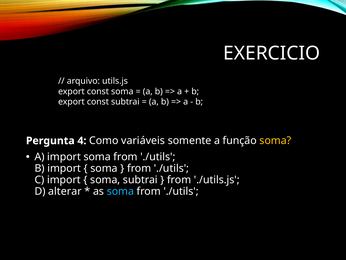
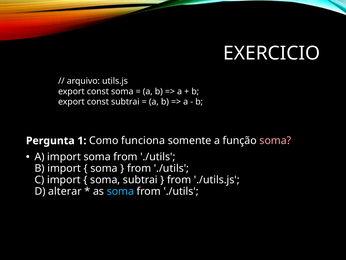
4: 4 -> 1 (82, 140)
variáveis: variáveis -> funciona (143, 140)
soma colour: yellow -> pink (275, 140)
